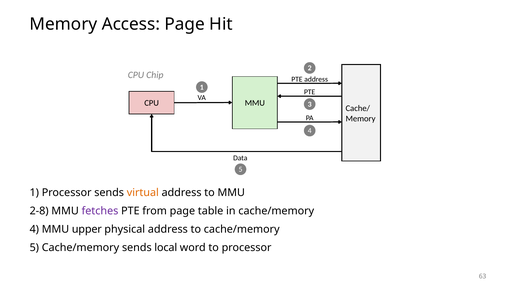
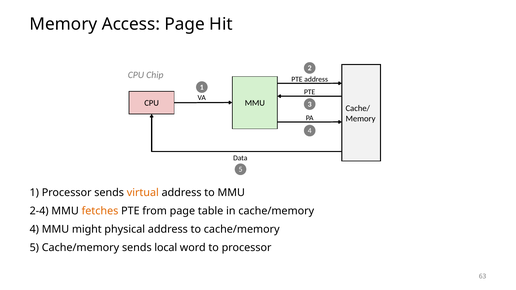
2-8: 2-8 -> 2-4 (39, 211)
fetches colour: purple -> orange (100, 211)
upper: upper -> might (87, 229)
